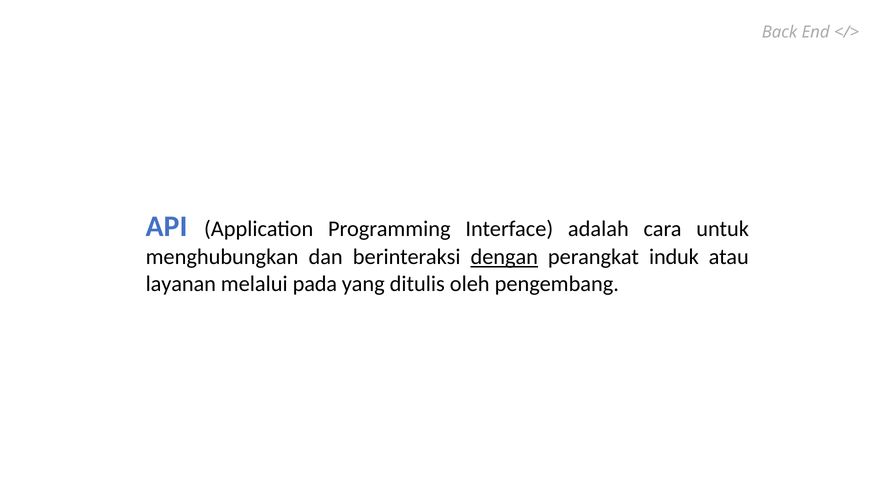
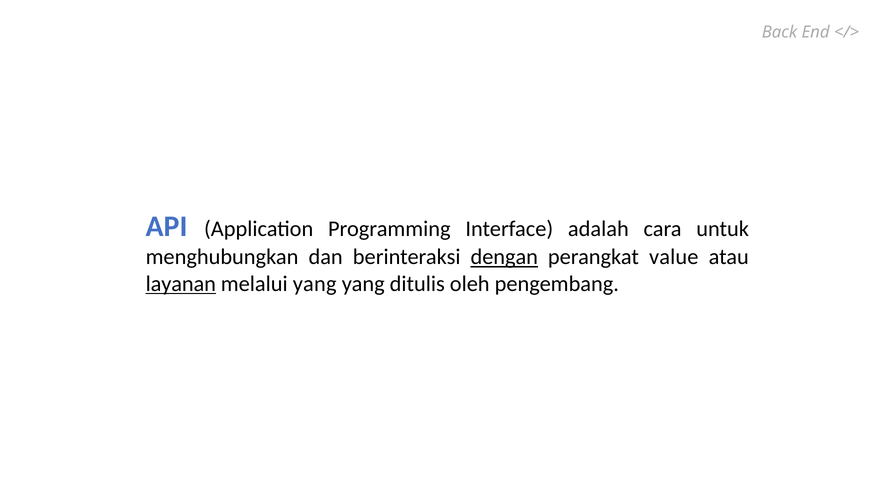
induk: induk -> value (674, 257)
layanan underline: none -> present (181, 284)
melalui pada: pada -> yang (315, 284)
